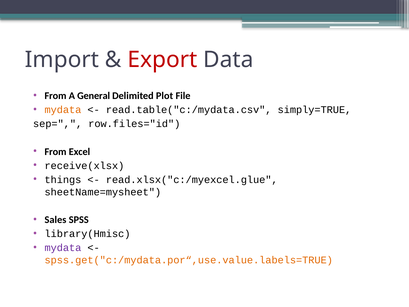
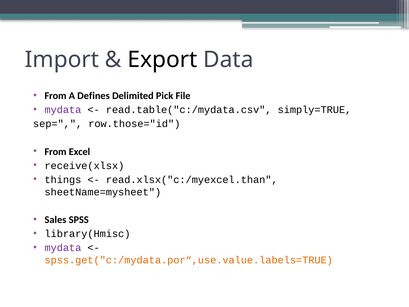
Export colour: red -> black (162, 60)
General: General -> Defines (94, 96)
Plot: Plot -> Pick (165, 96)
mydata colour: orange -> purple (63, 110)
row.files="id: row.files="id -> row.those="id (134, 124)
read.xlsx("c:/myexcel.glue: read.xlsx("c:/myexcel.glue -> read.xlsx("c:/myexcel.than (192, 180)
